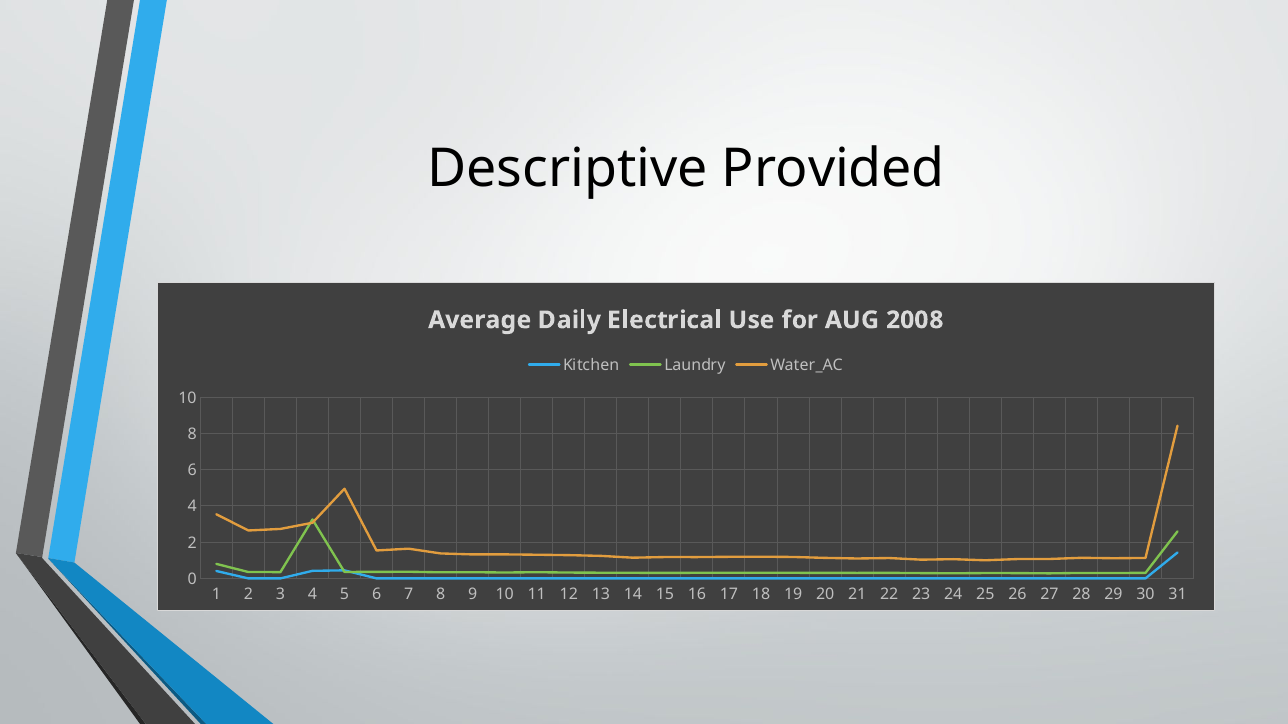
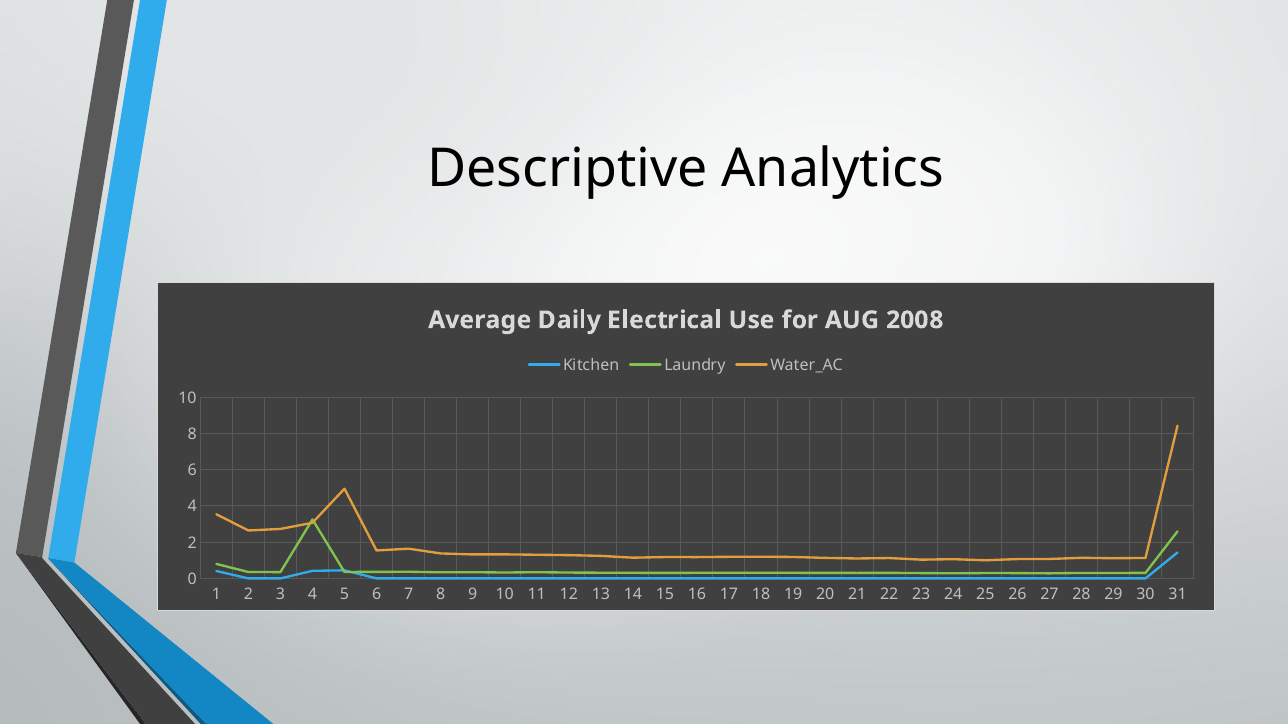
Provided: Provided -> Analytics (833, 169)
